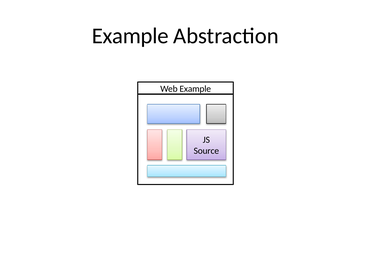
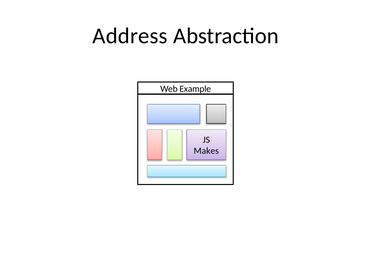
Example: Example -> Address (130, 36)
Source: Source -> Makes (206, 151)
